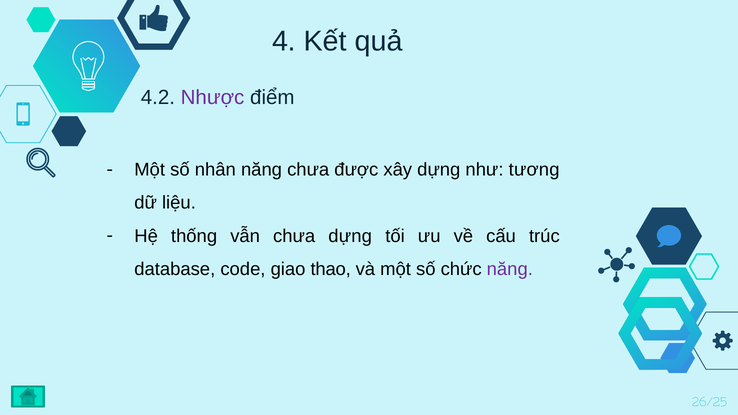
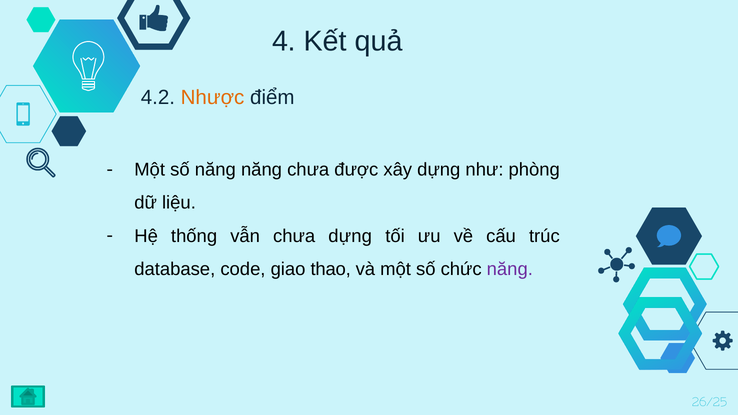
Nhược colour: purple -> orange (212, 98)
số nhân: nhân -> năng (215, 170)
tương: tương -> phòng (534, 170)
